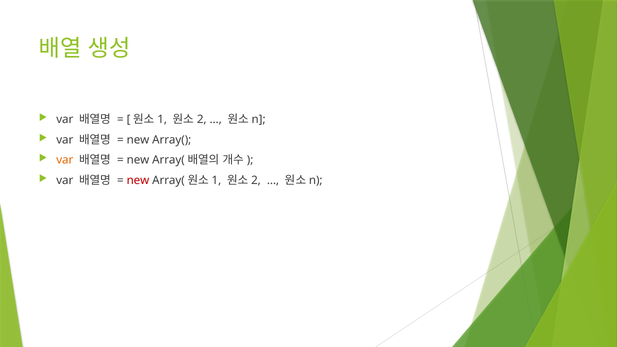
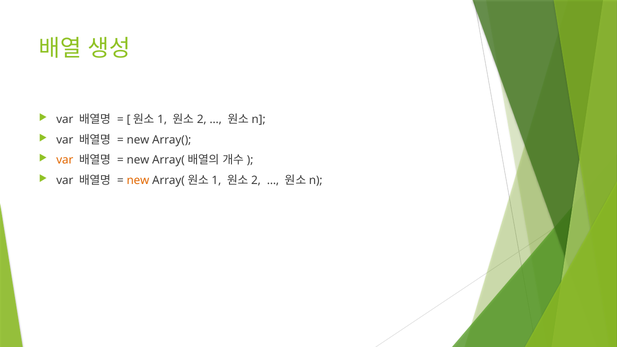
new colour: red -> orange (138, 180)
